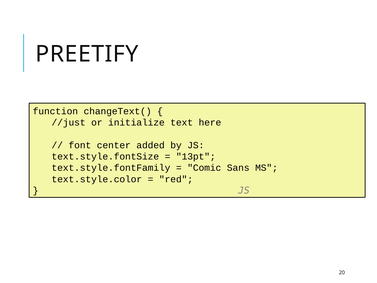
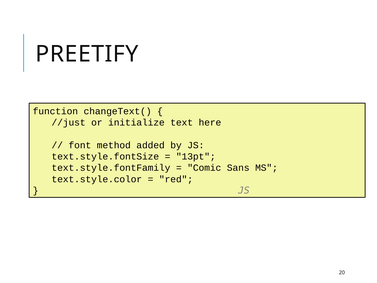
center: center -> method (114, 145)
